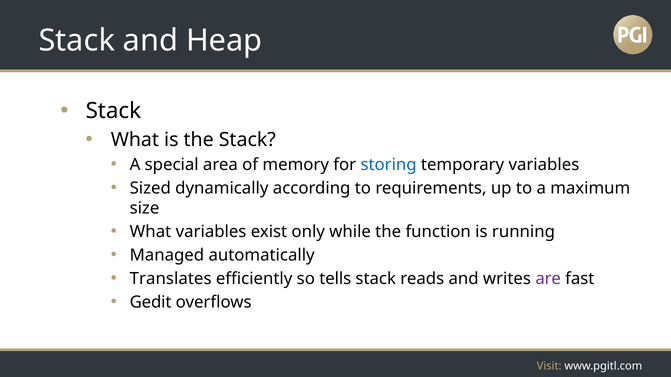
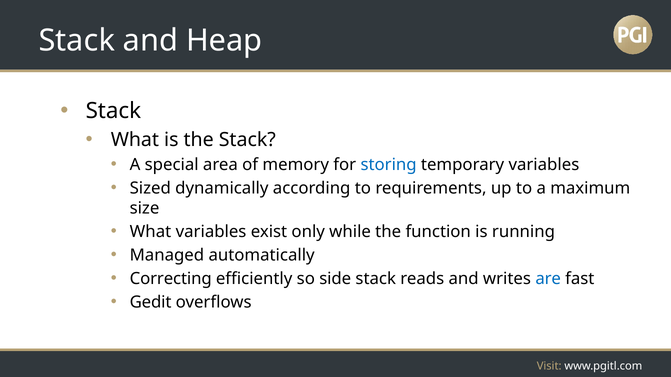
Translates: Translates -> Correcting (171, 279)
tells: tells -> side (335, 279)
are colour: purple -> blue (548, 279)
